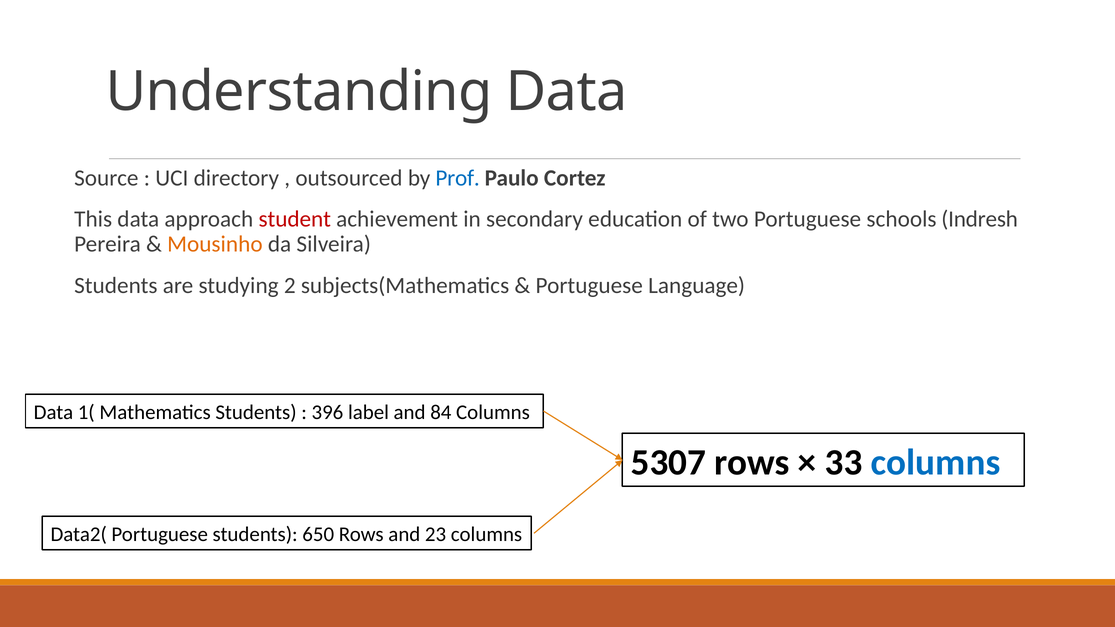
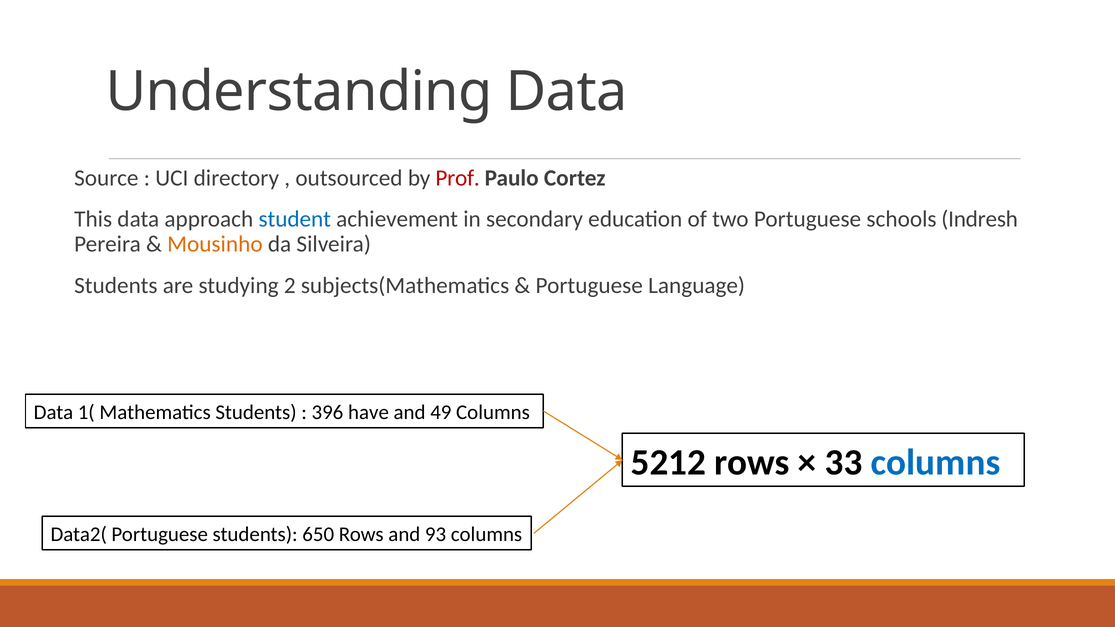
Prof colour: blue -> red (458, 178)
student colour: red -> blue (295, 219)
label: label -> have (368, 413)
84: 84 -> 49 (441, 413)
5307: 5307 -> 5212 (668, 462)
23: 23 -> 93 (436, 535)
